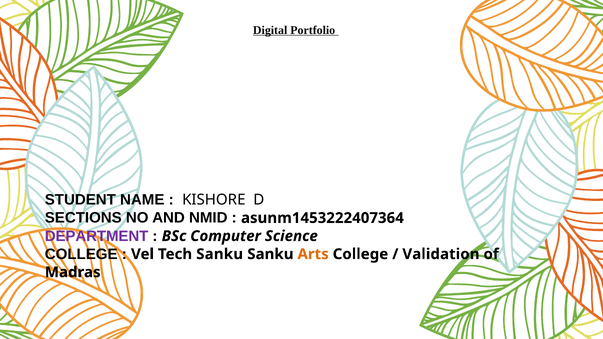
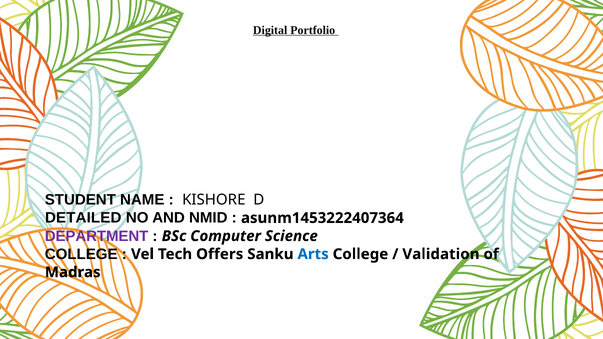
SECTIONS: SECTIONS -> DETAILED (83, 218)
Tech Sanku: Sanku -> Offers (220, 254)
Arts colour: orange -> blue (313, 254)
